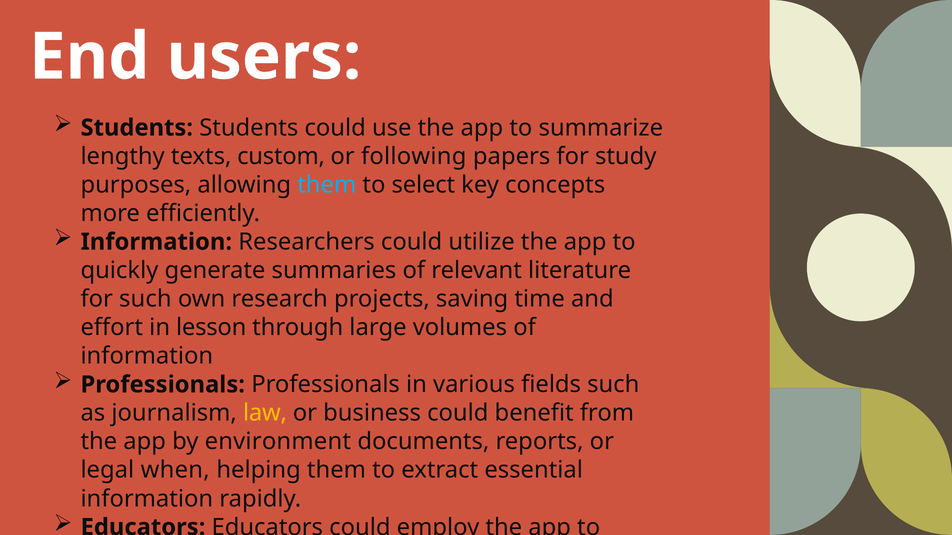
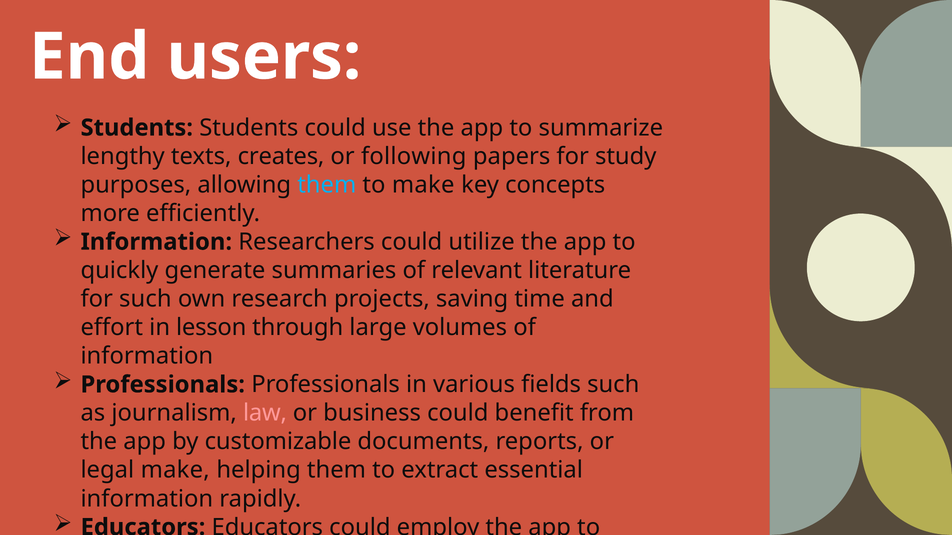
custom: custom -> creates (281, 156)
to select: select -> make (423, 185)
law colour: yellow -> pink (265, 413)
environment: environment -> customizable (278, 442)
legal when: when -> make (175, 471)
